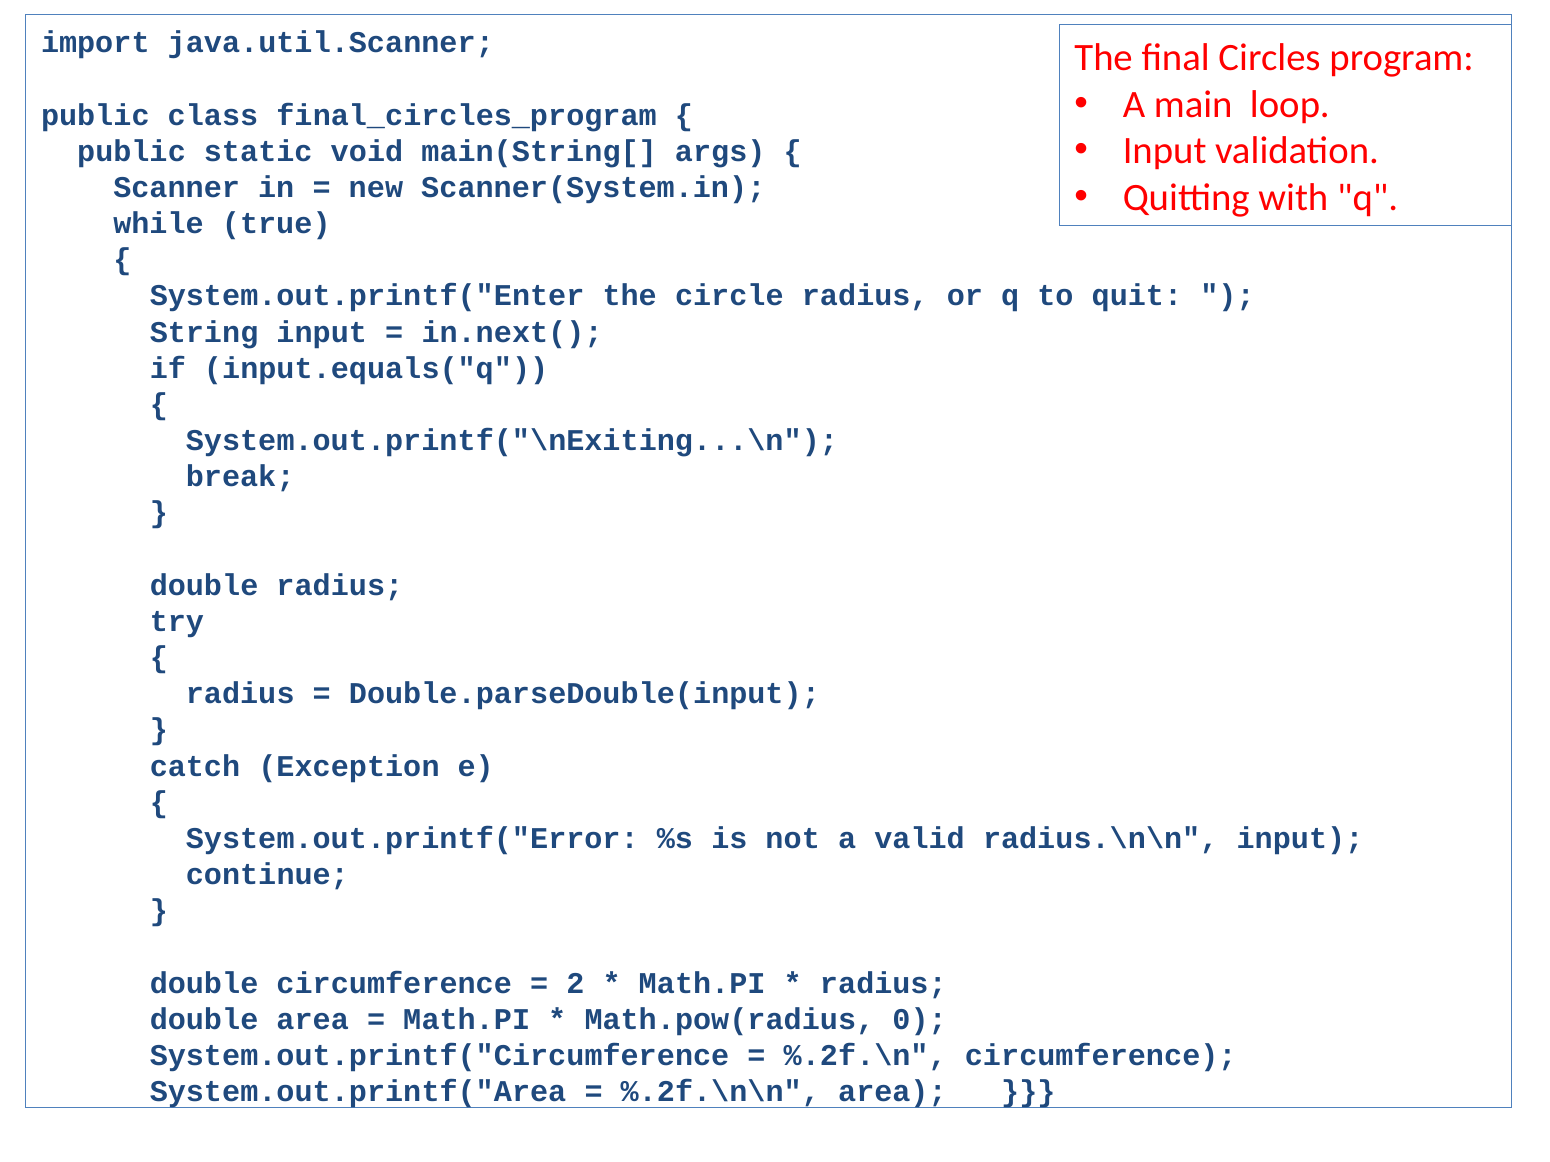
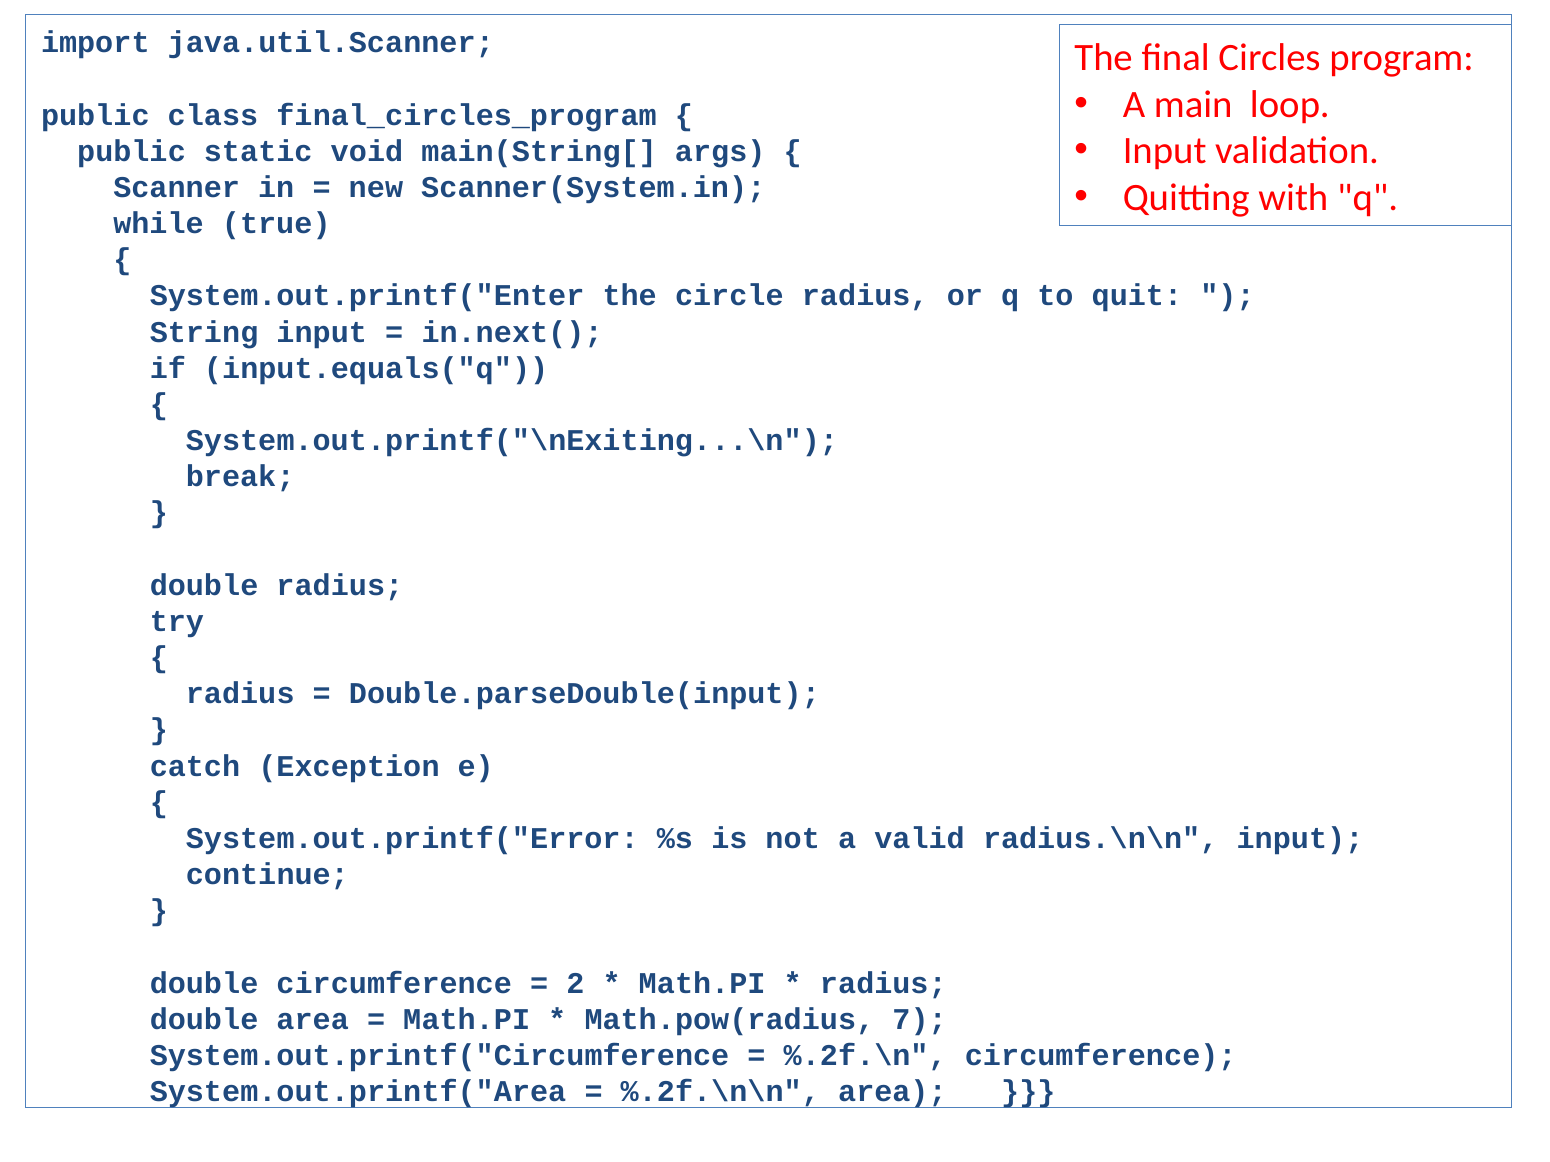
0: 0 -> 7 (920, 1020)
